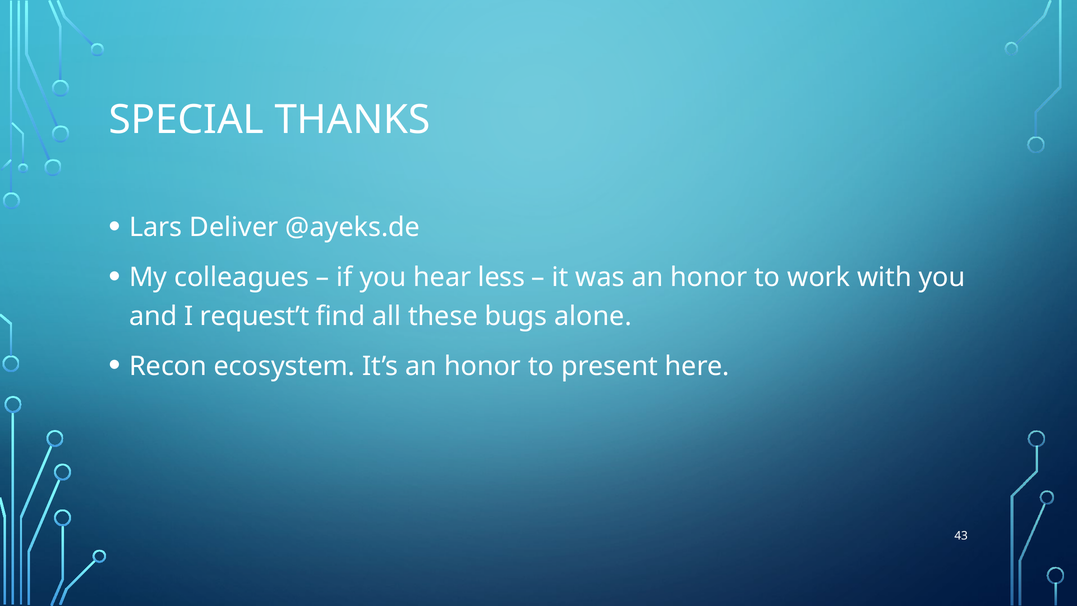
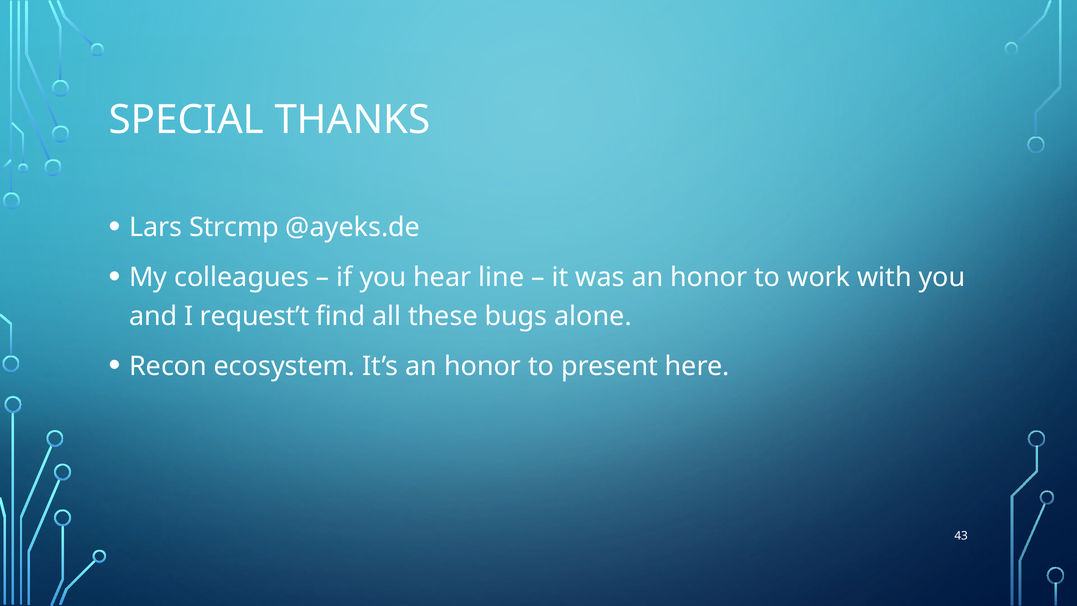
Deliver: Deliver -> Strcmp (234, 227)
less: less -> line (501, 277)
